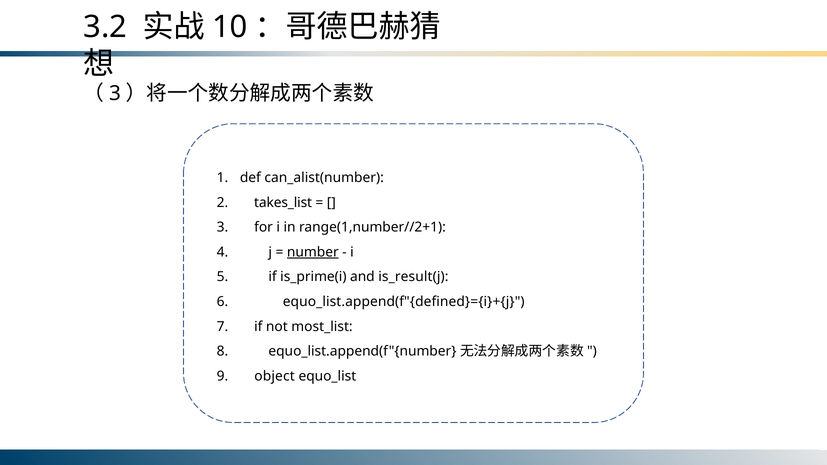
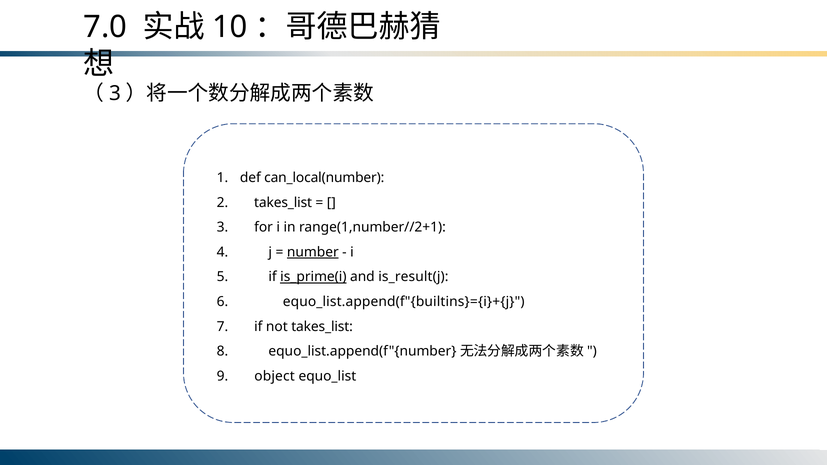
3.2: 3.2 -> 7.0 (105, 27)
can_alist(number: can_alist(number -> can_local(number (324, 178)
is_prime(i underline: none -> present (313, 277)
equo_list.append(f"{defined}={i}+{j: equo_list.append(f"{defined}={i}+{j -> equo_list.append(f"{builtins}={i}+{j (404, 302)
not most_list: most_list -> takes_list (322, 327)
